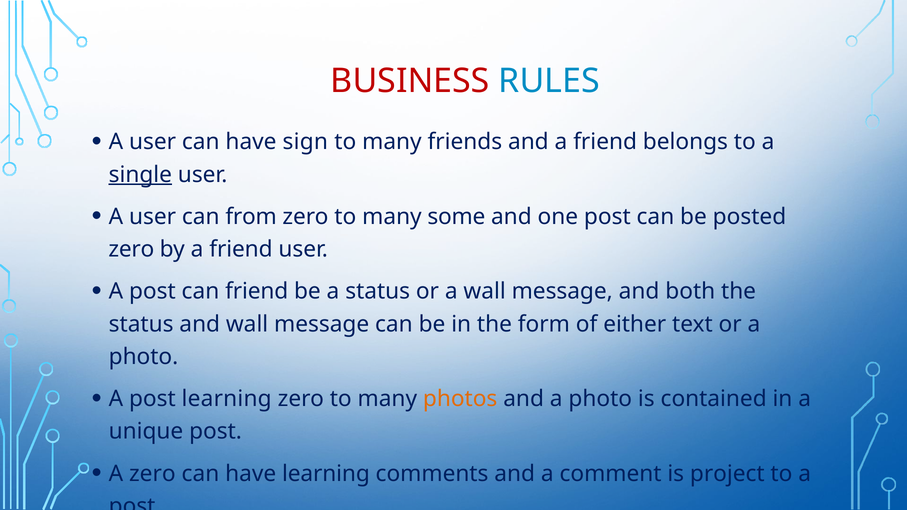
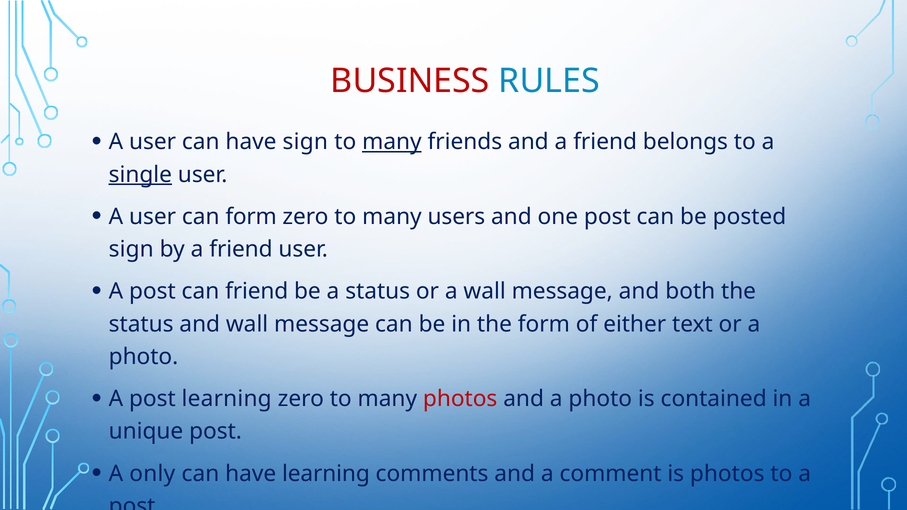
many underline: none -> present (392, 142)
can from: from -> form (251, 217)
some: some -> users (456, 217)
zero: zero -> sign (131, 249)
photos colour: orange -> red (460, 399)
A zero: zero -> only (152, 474)
is project: project -> photos (727, 474)
